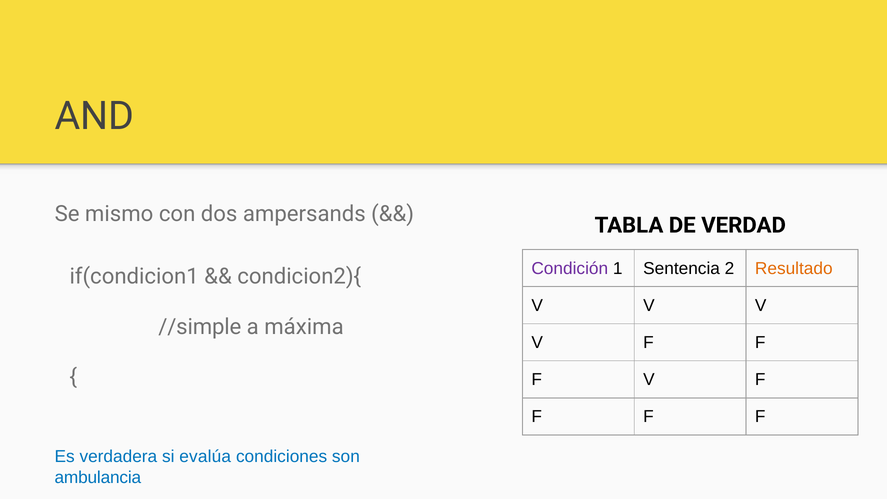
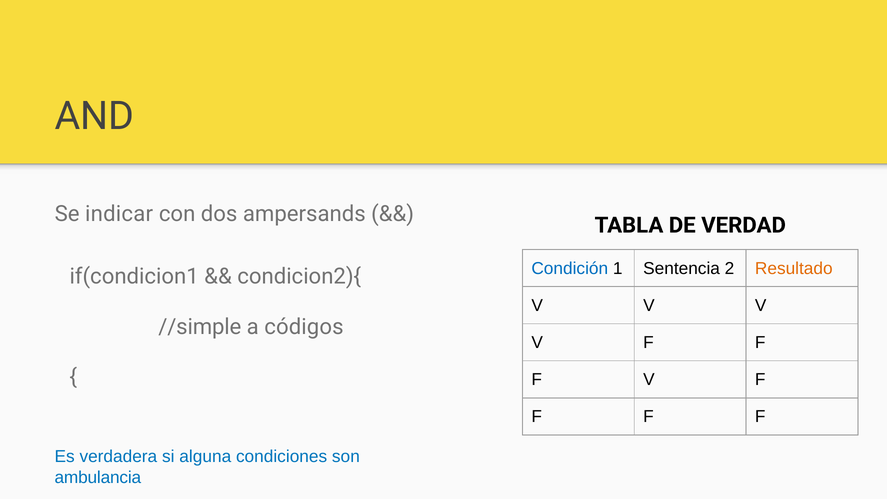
mismo: mismo -> indicar (119, 214)
Condición colour: purple -> blue (570, 268)
máxima: máxima -> códigos (304, 327)
evalúa: evalúa -> alguna (205, 457)
